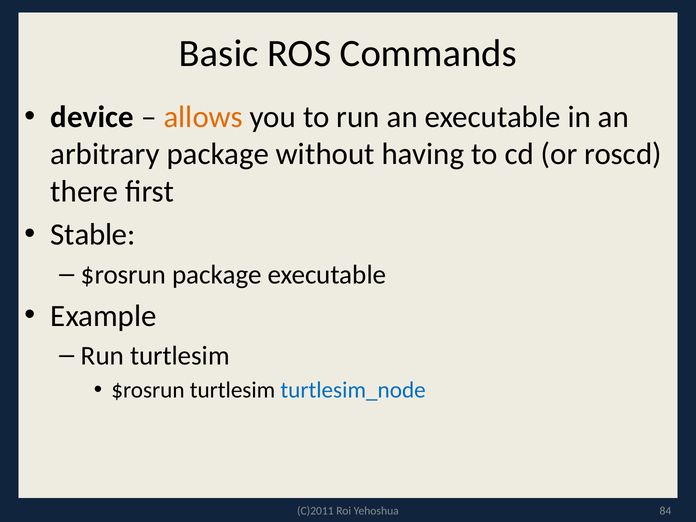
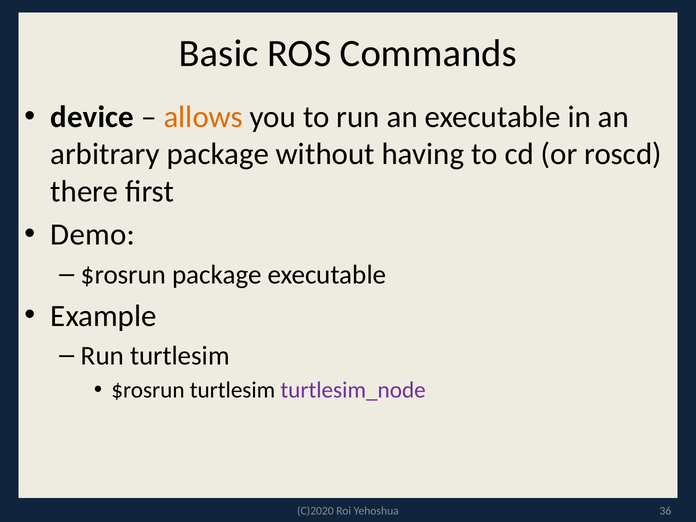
Stable: Stable -> Demo (93, 235)
turtlesim_node colour: blue -> purple (353, 390)
C)2011: C)2011 -> C)2020 (315, 511)
84: 84 -> 36 (665, 511)
